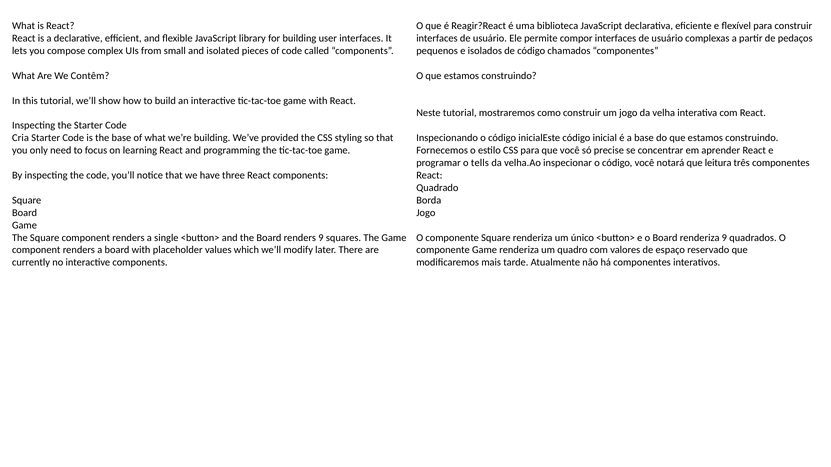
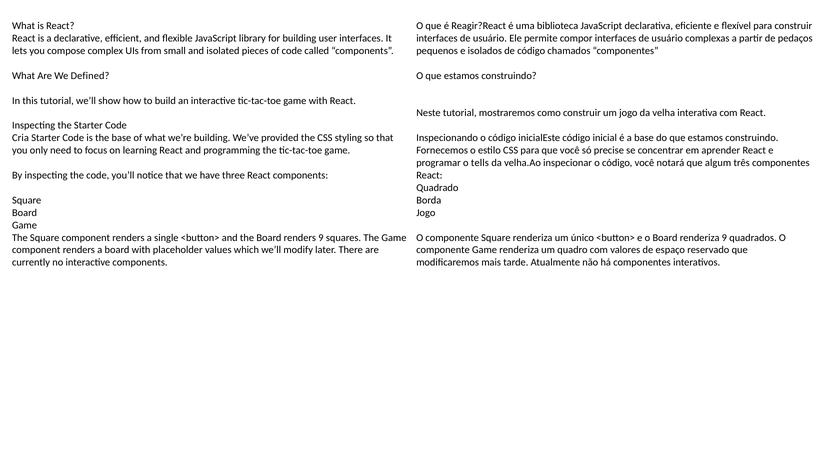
Contêm: Contêm -> Defined (90, 76)
leitura: leitura -> algum (718, 163)
